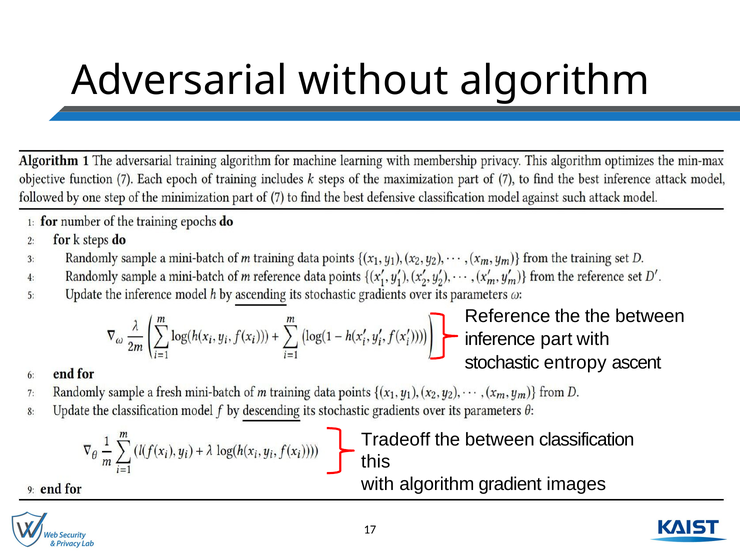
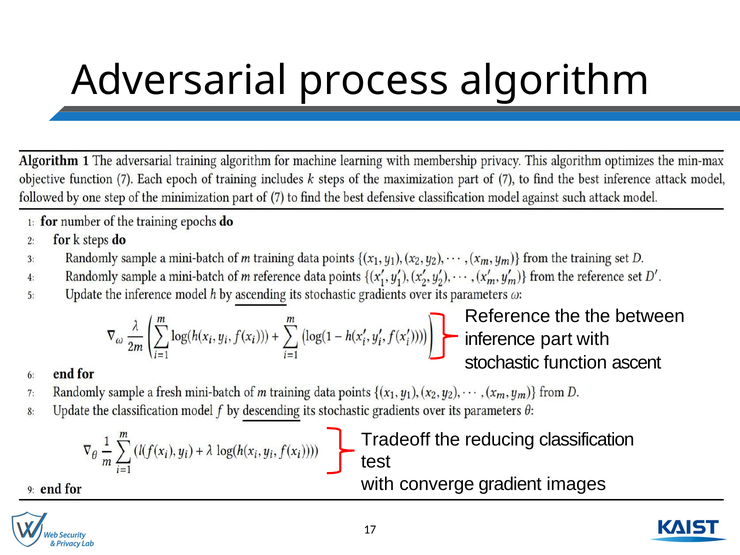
without: without -> process (373, 81)
entropy: entropy -> function (575, 363)
between: between -> reducing (500, 440)
this: this -> test (376, 462)
with algorithm: algorithm -> converge (437, 484)
